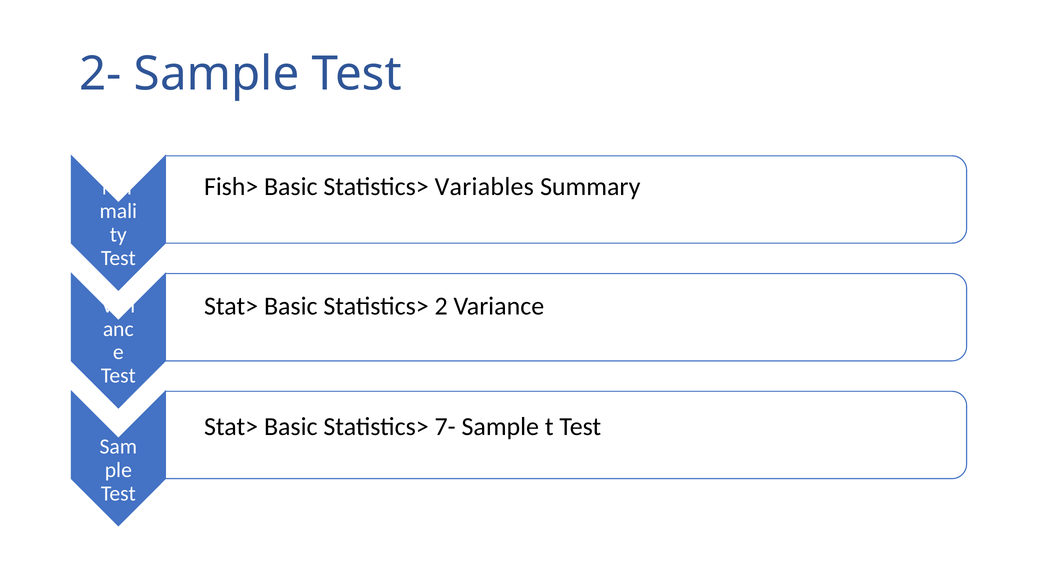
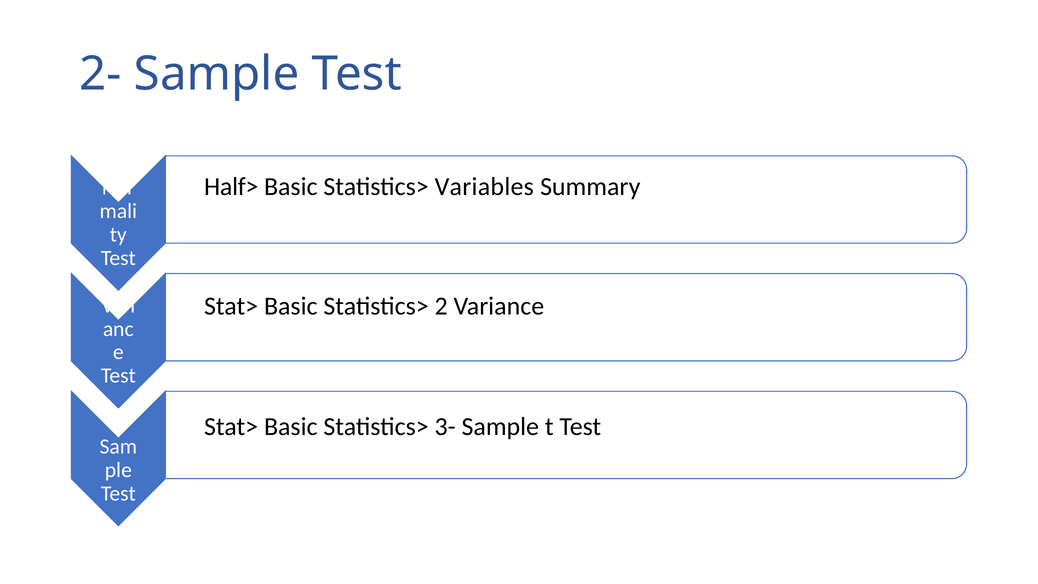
Fish>: Fish> -> Half> (231, 186)
7-: 7- -> 3- (445, 427)
